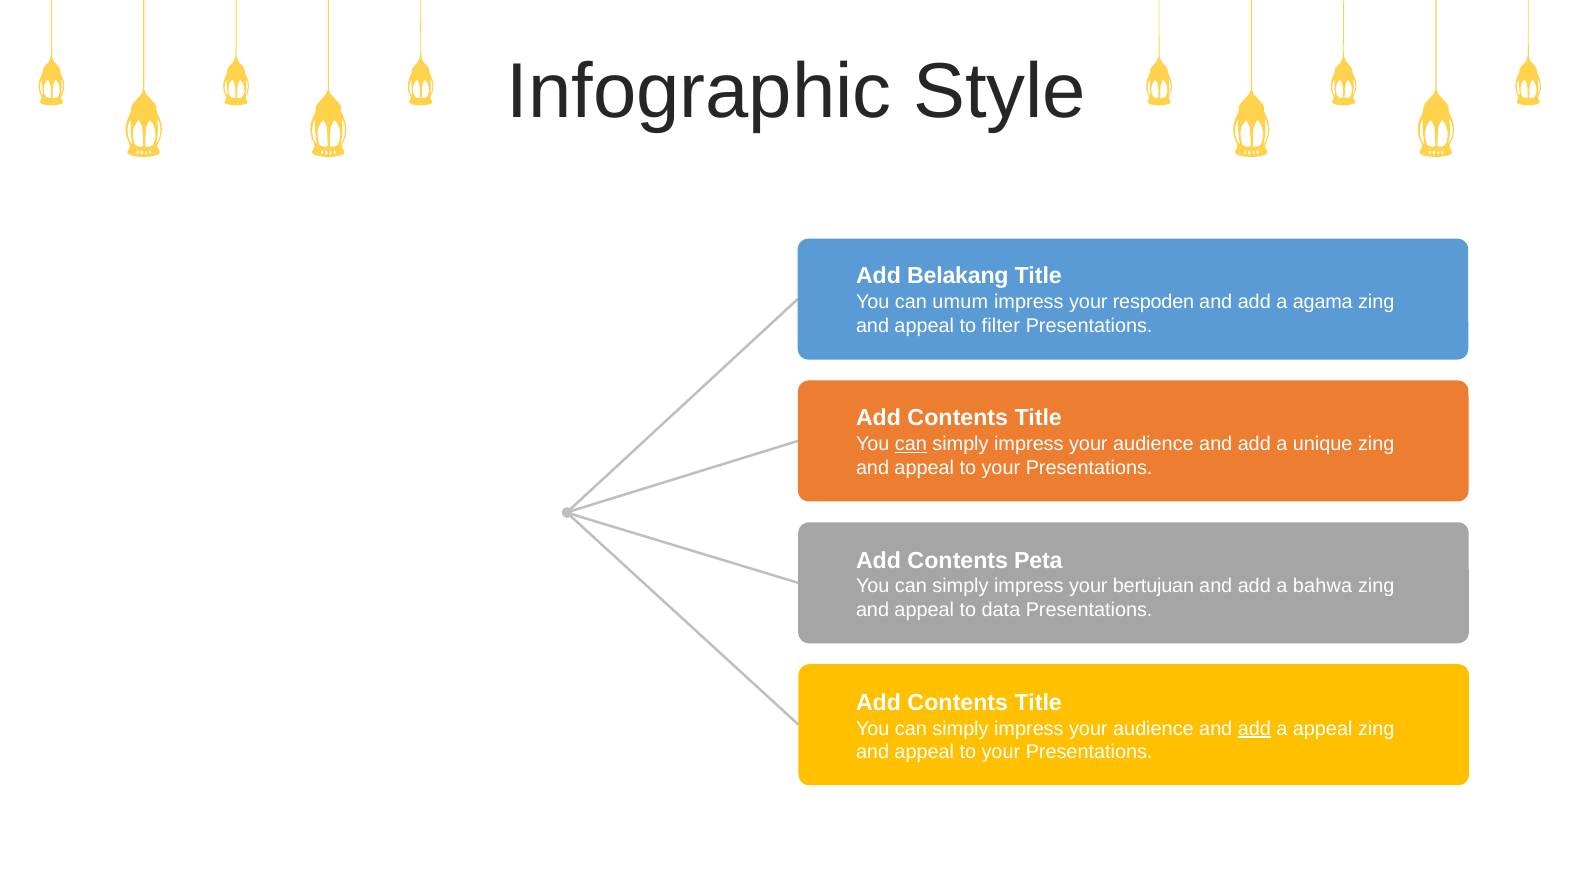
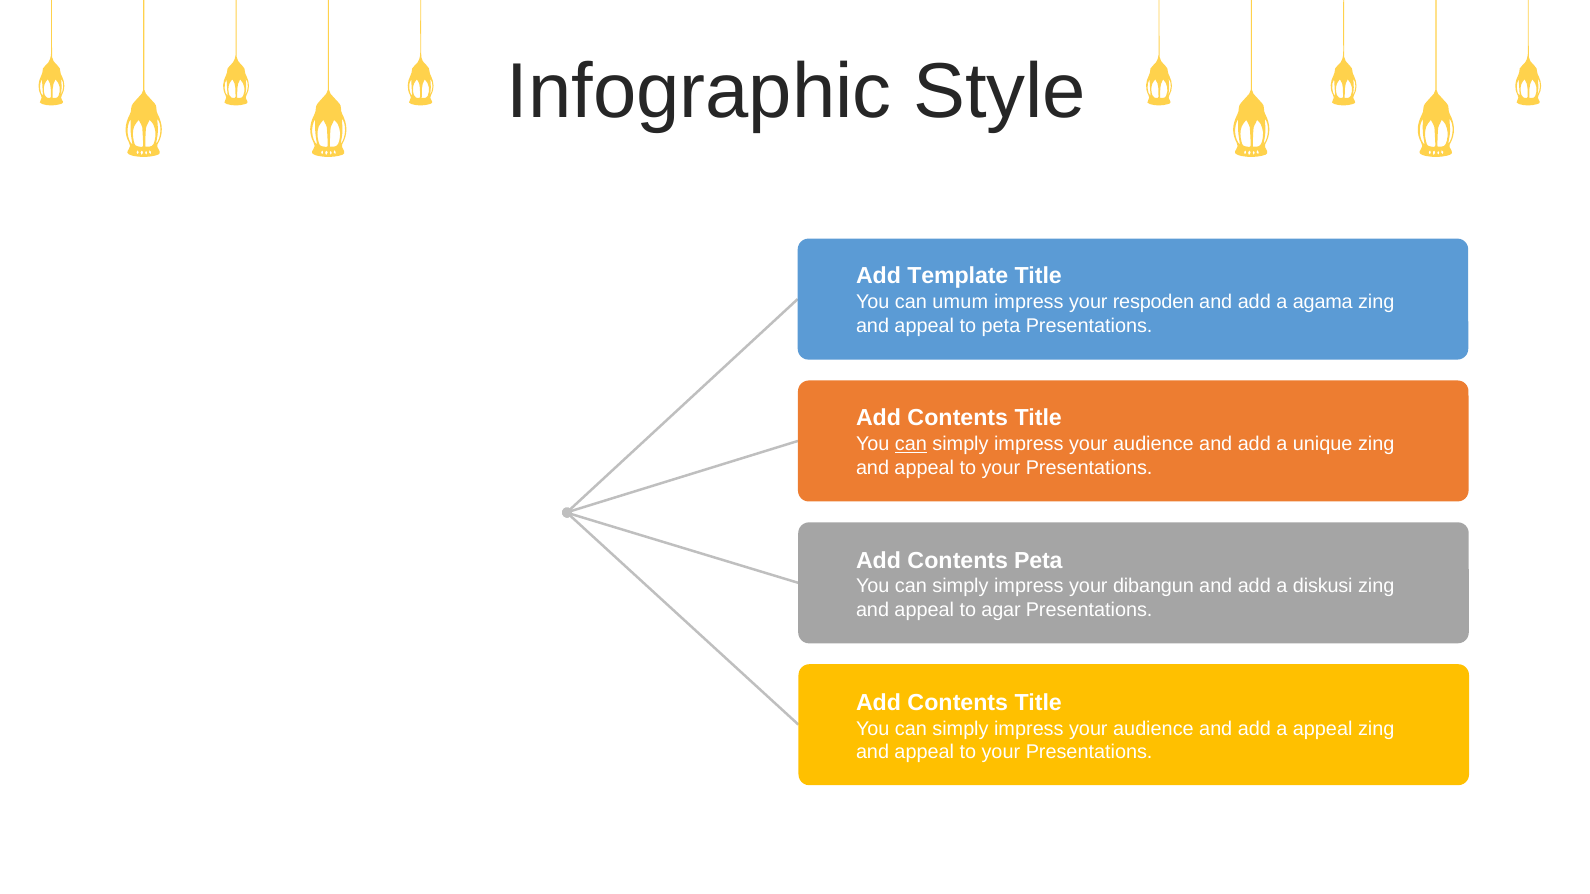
Belakang: Belakang -> Template (958, 276)
to filter: filter -> peta (1001, 326)
bertujuan: bertujuan -> dibangun (1153, 586)
bahwa: bahwa -> diskusi (1323, 586)
data: data -> agar (1001, 610)
add underline: present -> none (1254, 729)
